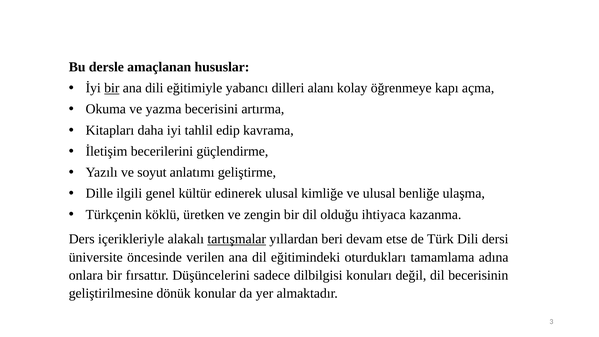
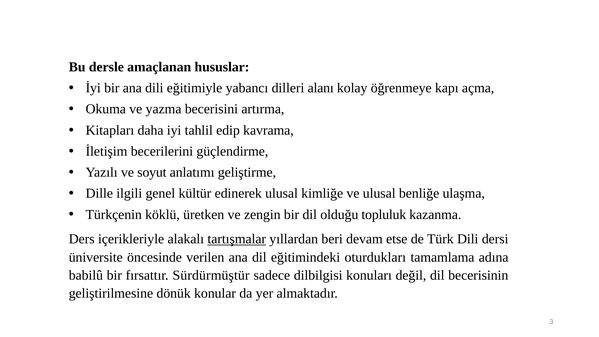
bir underline: present -> none (112, 88)
ihtiyaca: ihtiyaca -> topluluk (384, 214)
onlara: onlara -> babilû (86, 275)
Düşüncelerini: Düşüncelerini -> Sürdürmüştür (211, 275)
